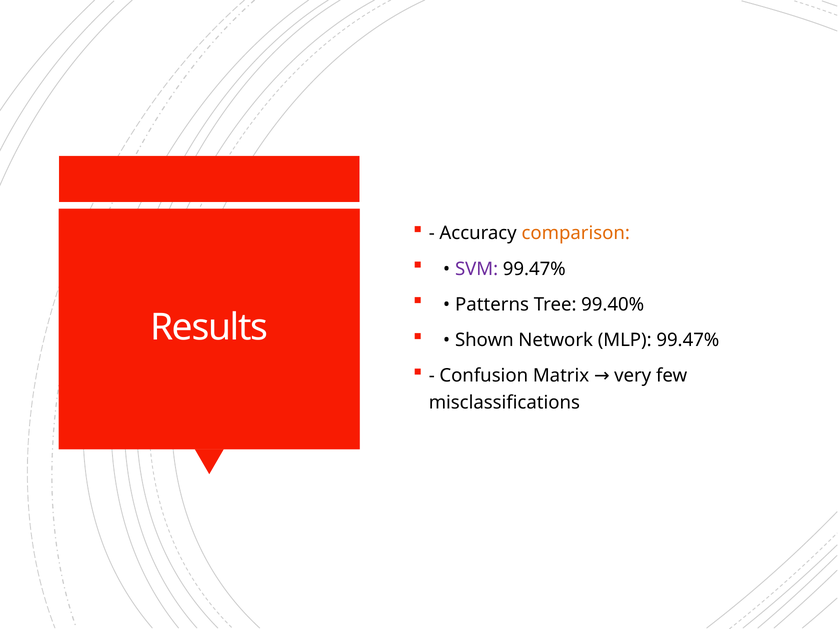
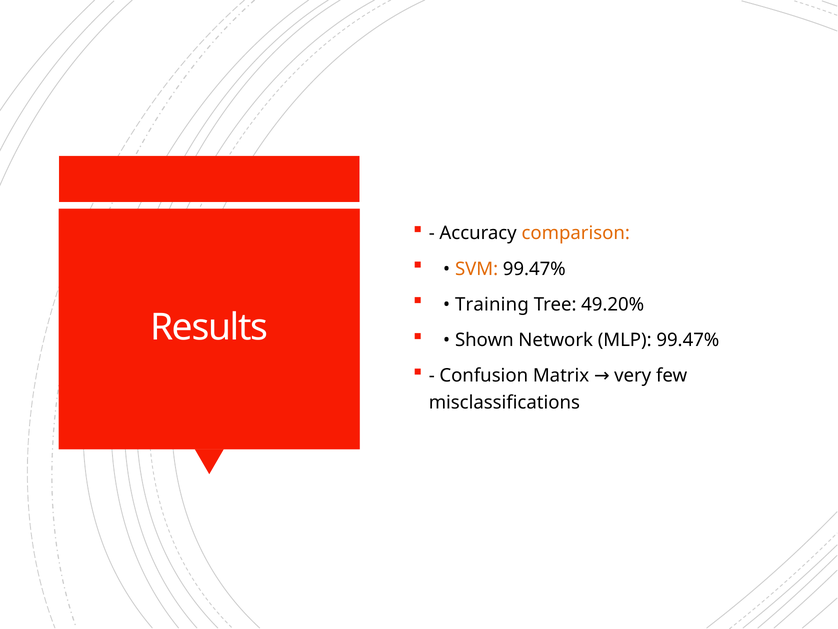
SVM colour: purple -> orange (477, 269)
Patterns: Patterns -> Training (492, 304)
99.40%: 99.40% -> 49.20% (613, 304)
